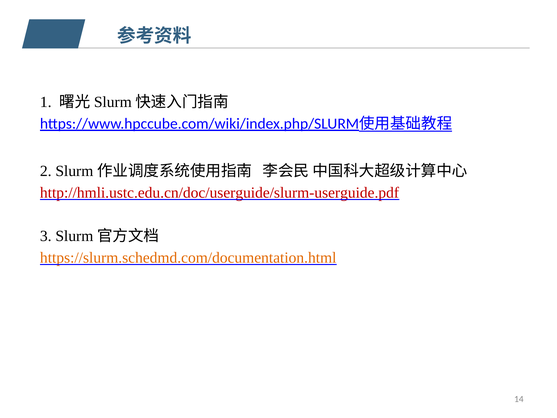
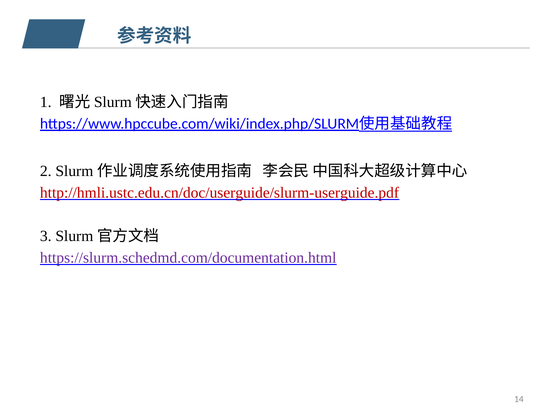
https://slurm.schedmd.com/documentation.html colour: orange -> purple (188, 258)
